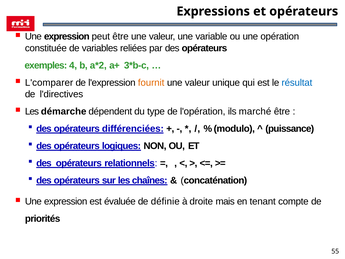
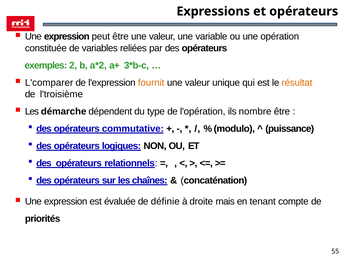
4: 4 -> 2 (73, 65)
résultat colour: blue -> orange (297, 83)
l'directives: l'directives -> l'troisième (61, 94)
marché: marché -> nombre (255, 111)
différenciées: différenciées -> commutative (133, 129)
